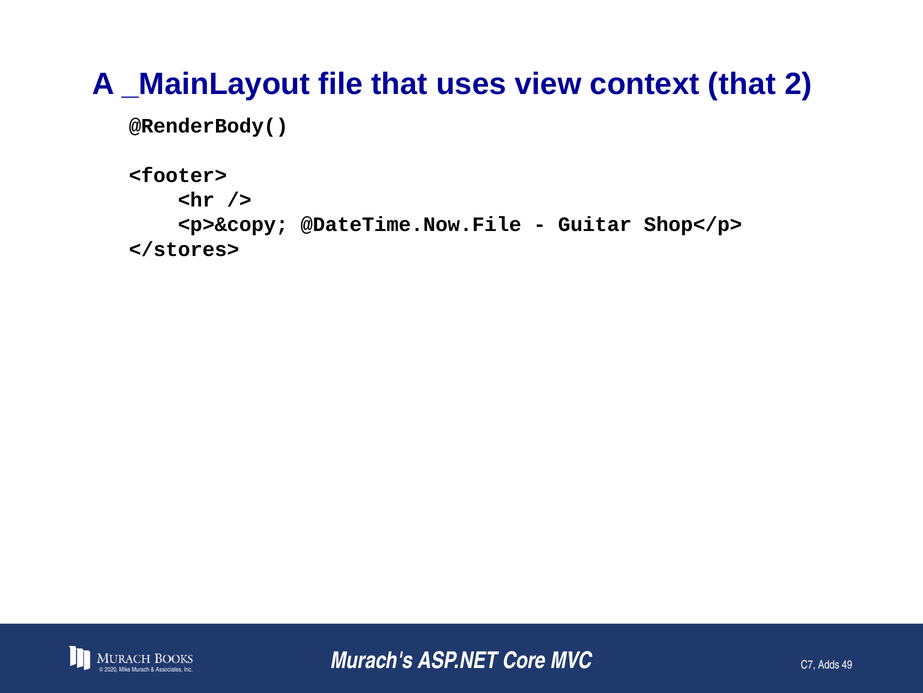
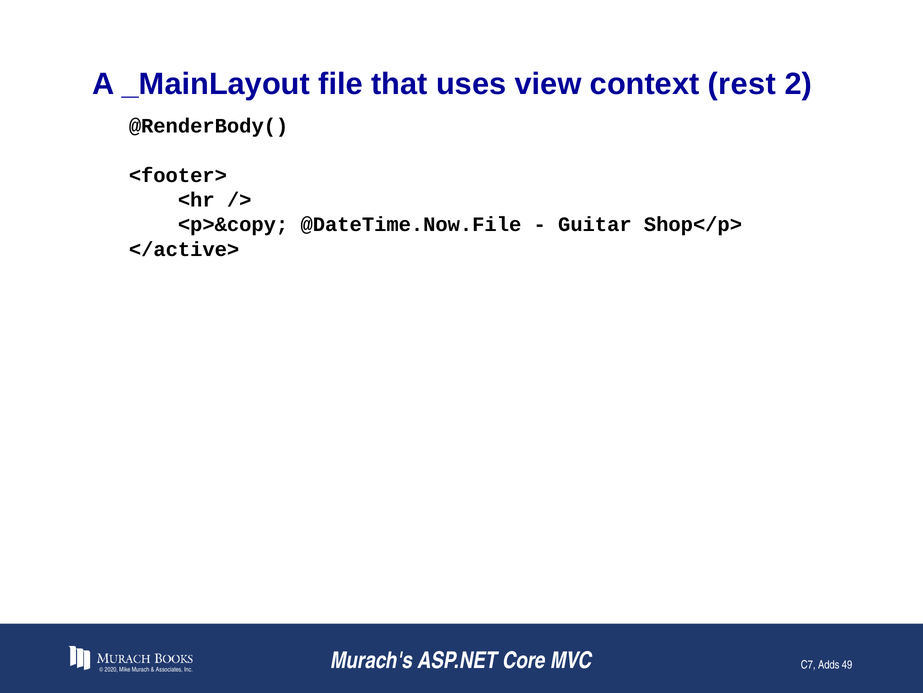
context that: that -> rest (742, 84)
</stores>: </stores> -> </active> (184, 249)
